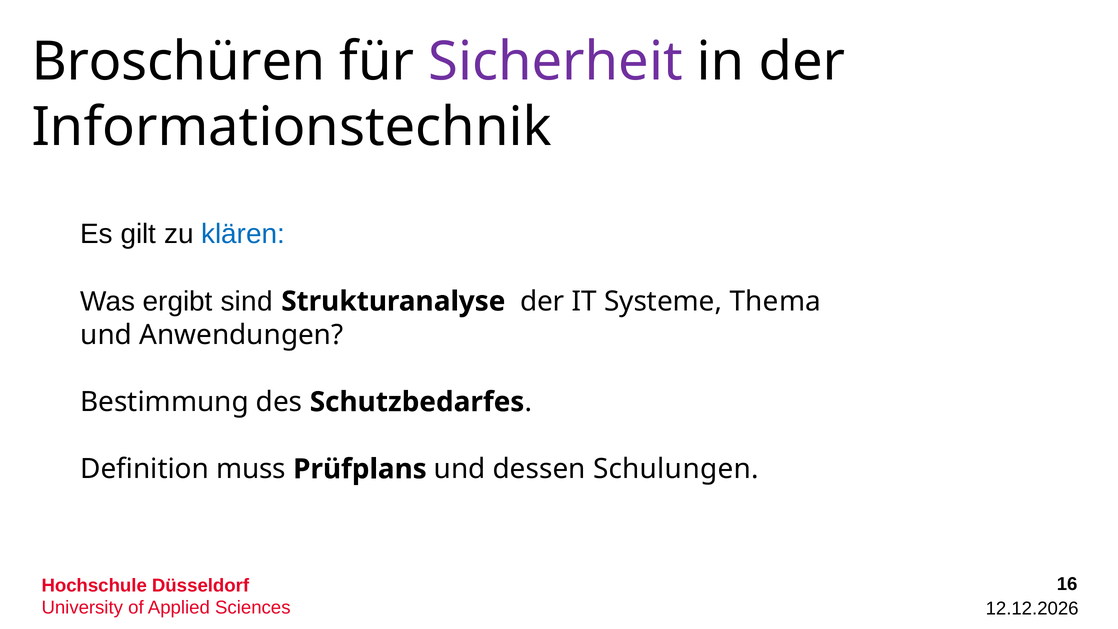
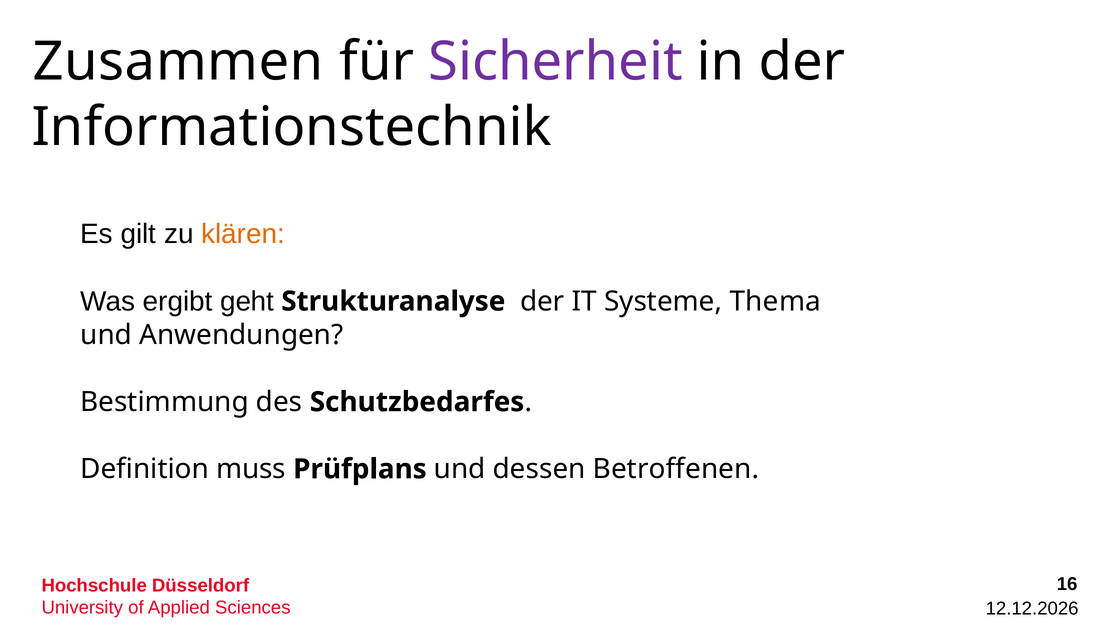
Broschüren: Broschüren -> Zusammen (178, 62)
klären colour: blue -> orange (243, 234)
sind: sind -> geht (247, 301)
Schulungen: Schulungen -> Betroffenen (676, 469)
